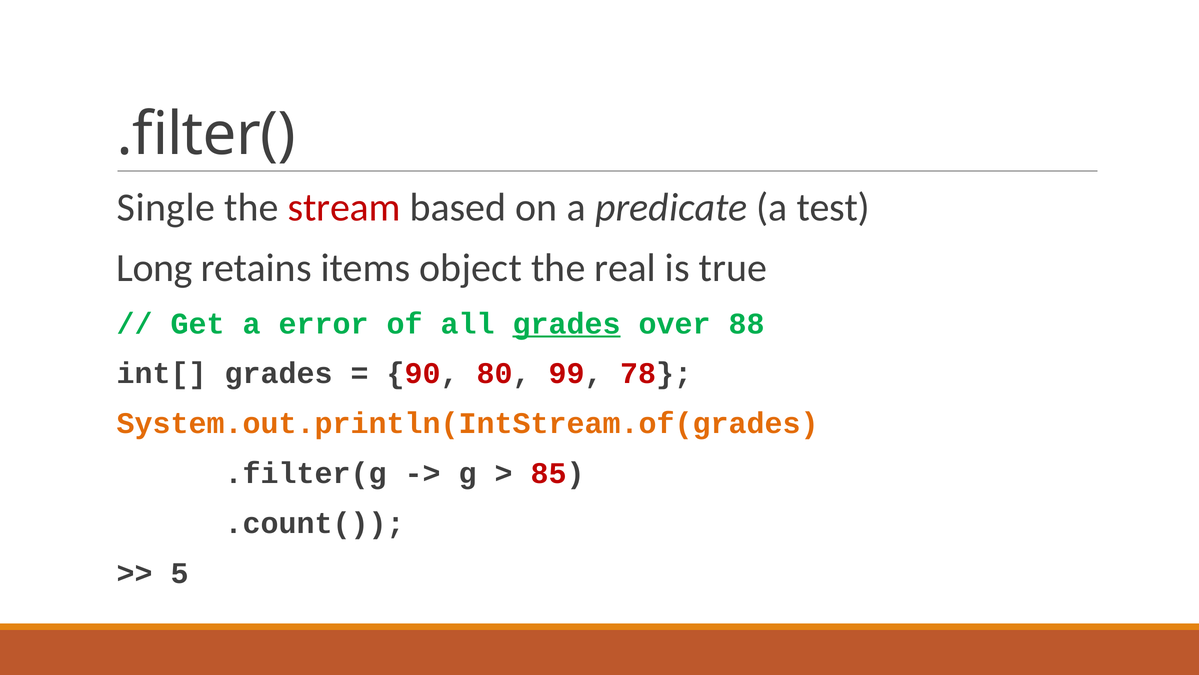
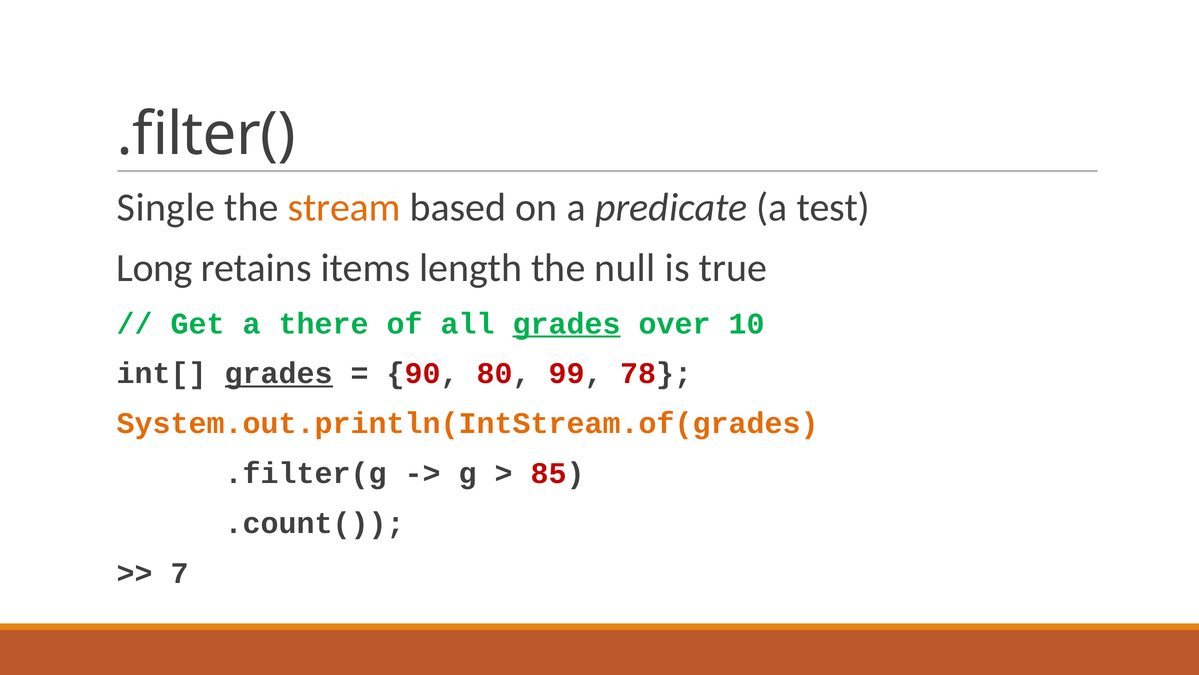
stream colour: red -> orange (344, 207)
object: object -> length (471, 268)
real: real -> null (625, 268)
error: error -> there (324, 323)
88: 88 -> 10 (747, 323)
grades underline: none -> present (279, 373)
5: 5 -> 7 (180, 573)
